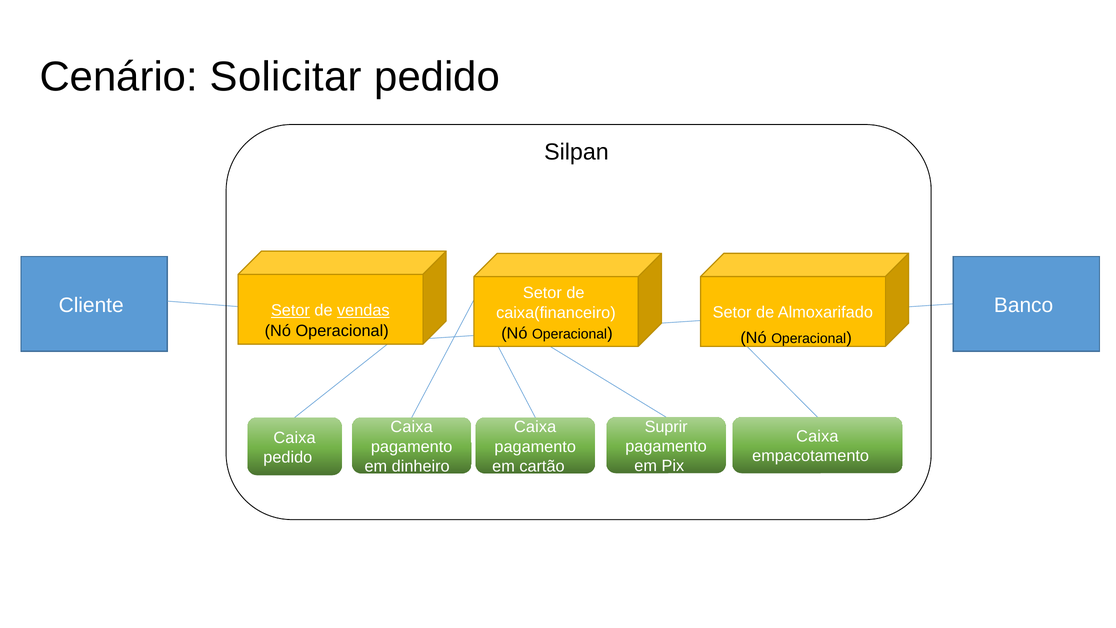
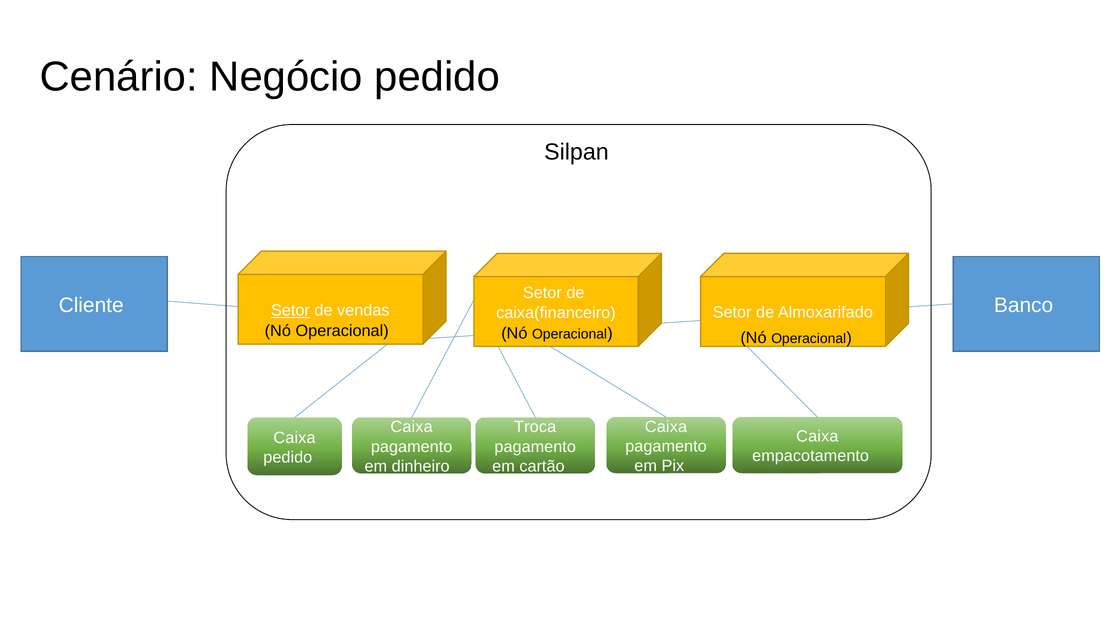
Solicitar: Solicitar -> Negócio (286, 77)
vendas underline: present -> none (363, 310)
Suprir: Suprir -> Caixa (666, 427)
Caixa: Caixa -> Troca (535, 427)
